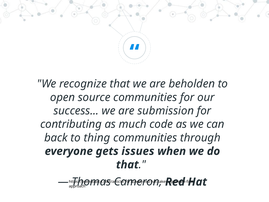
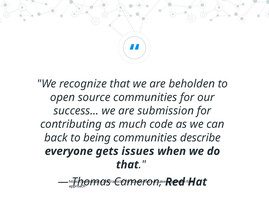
thing: thing -> being (97, 138)
through: through -> describe (200, 138)
